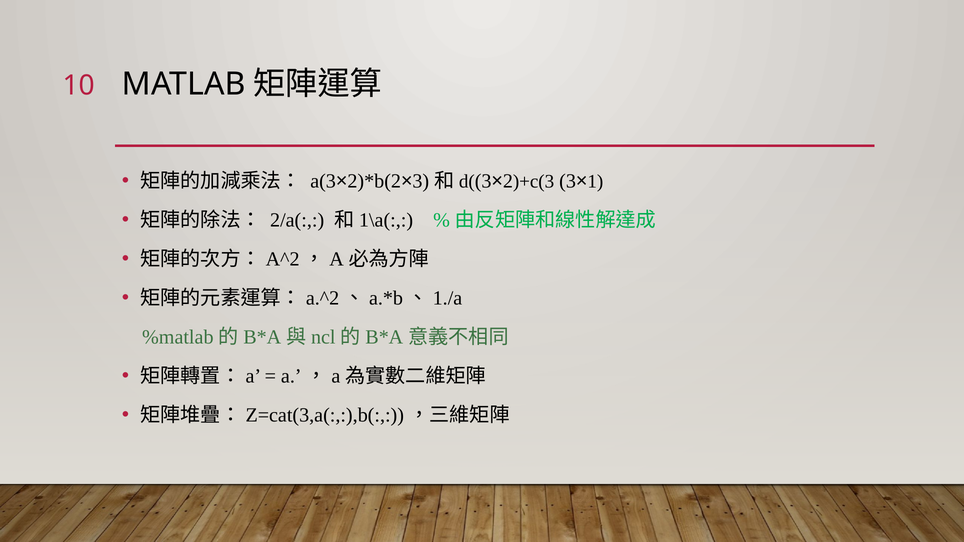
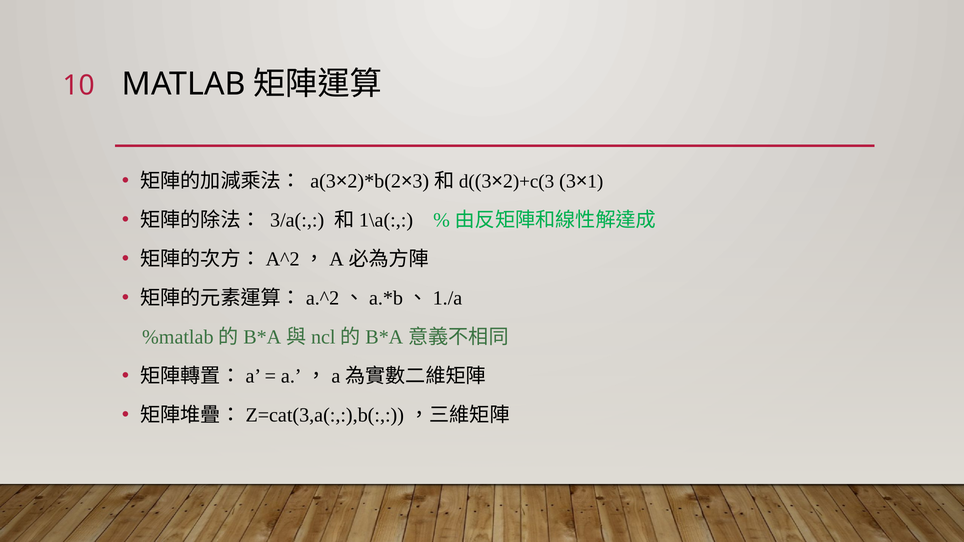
2/a(: 2/a( -> 3/a( (297, 220)
